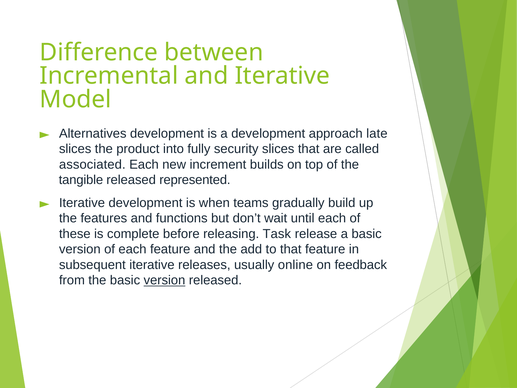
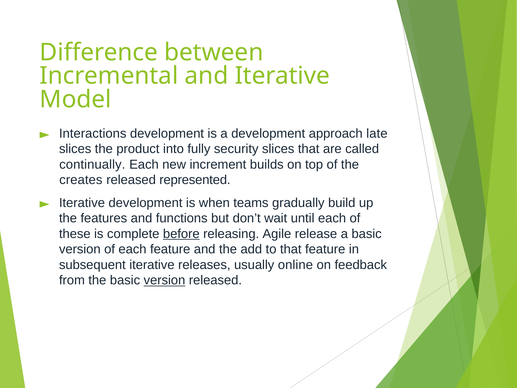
Alternatives: Alternatives -> Interactions (93, 133)
associated: associated -> continually (92, 164)
tangible: tangible -> creates (81, 180)
before underline: none -> present (181, 234)
Task: Task -> Agile (277, 234)
